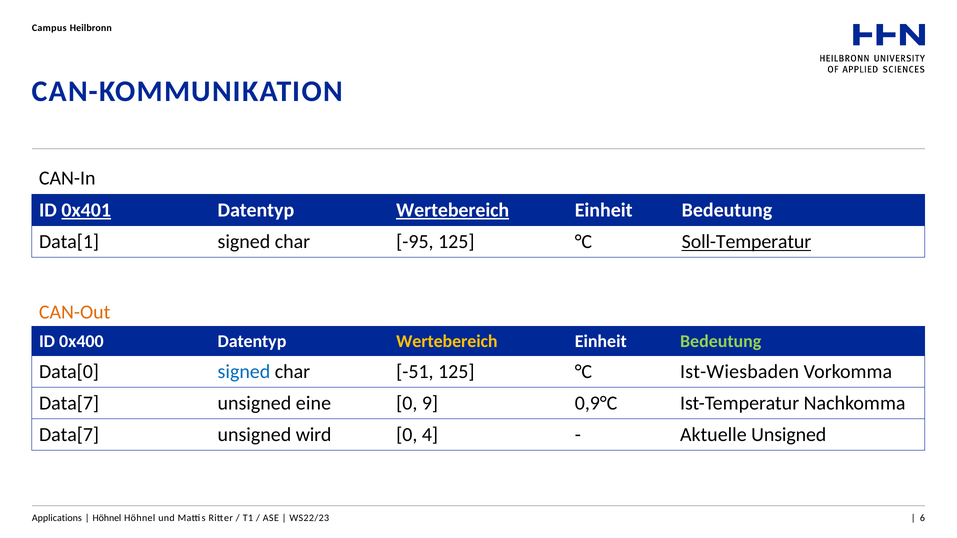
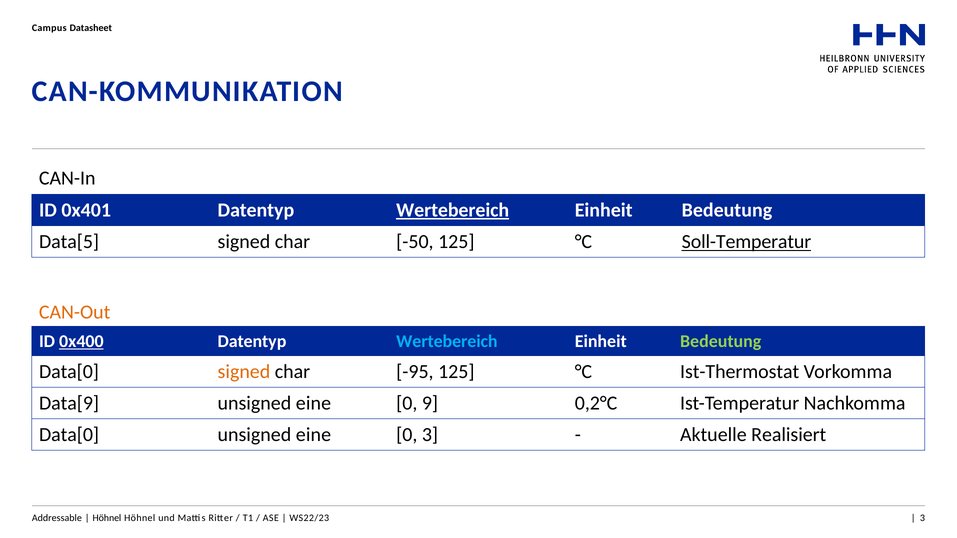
Heilbronn: Heilbronn -> Datasheet (91, 28)
0x401 underline: present -> none (86, 210)
Data[1: Data[1 -> Data[5 (69, 242)
-95: -95 -> -50 (415, 242)
0x400 underline: none -> present (81, 341)
Wertebereich colour: yellow -> light blue (447, 341)
signed colour: blue -> orange (244, 372)
-51: -51 -> -95 (415, 372)
Ist-Wiesbaden: Ist-Wiesbaden -> Ist-Thermostat (740, 372)
Data[7: Data[7 -> Data[9 (69, 403)
0,9°C: 0,9°C -> 0,2°C (596, 403)
Data[7: Data[7 -> Data[0 (69, 435)
wird: wird -> eine (313, 435)
0 4: 4 -> 3 (430, 435)
Aktuelle Unsigned: Unsigned -> Realisiert (789, 435)
Applications: Applications -> Addressable (57, 518)
6: 6 -> 3 (922, 518)
